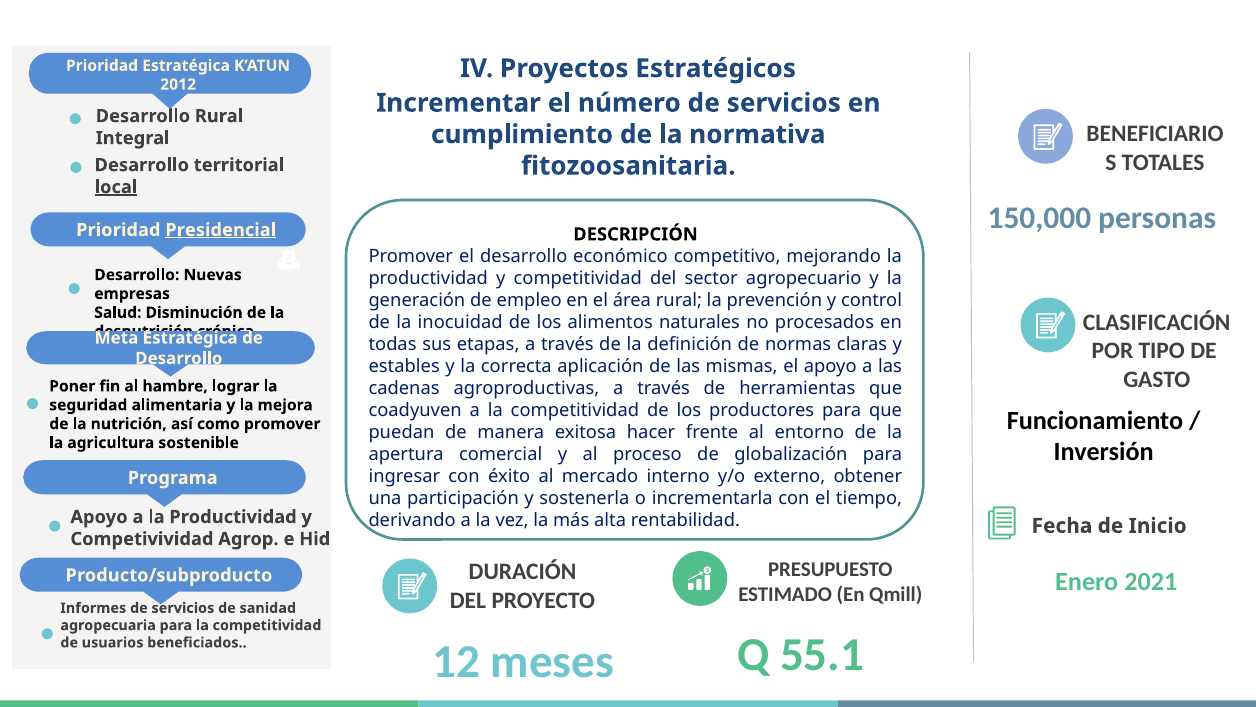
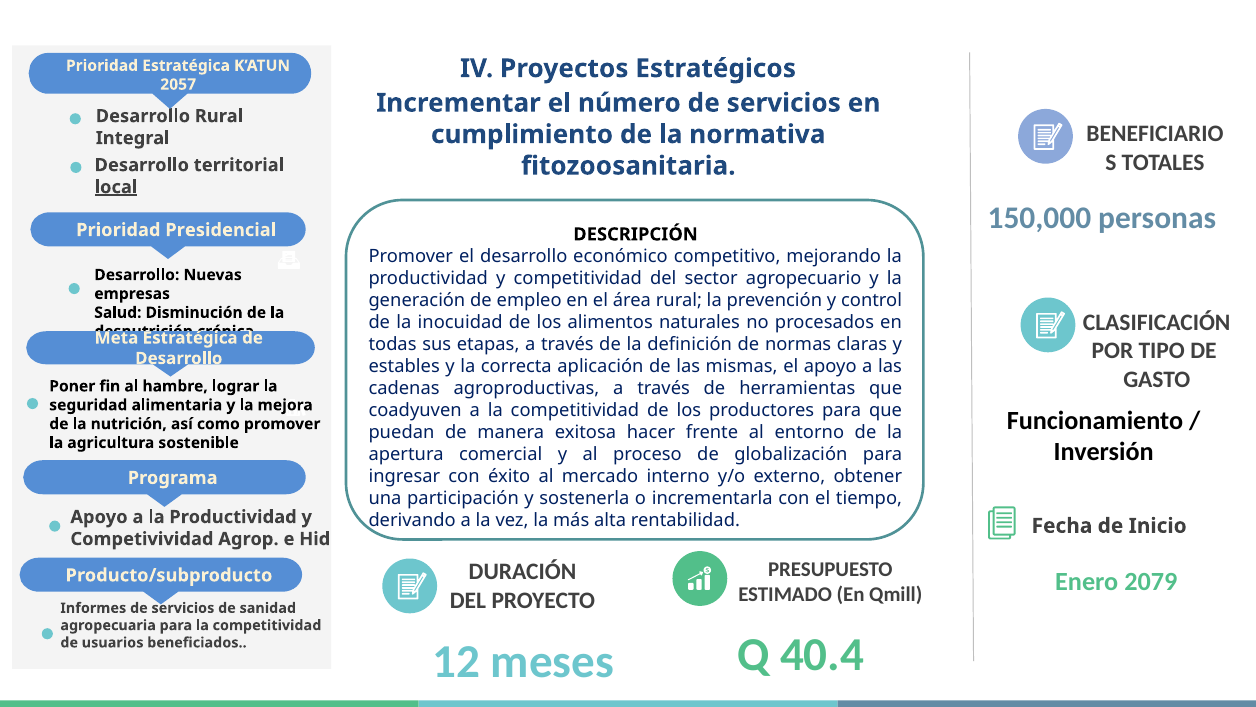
2012: 2012 -> 2057 (178, 84)
Presidencial underline: present -> none (221, 230)
2021: 2021 -> 2079 (1151, 582)
55.1: 55.1 -> 40.4 (822, 654)
